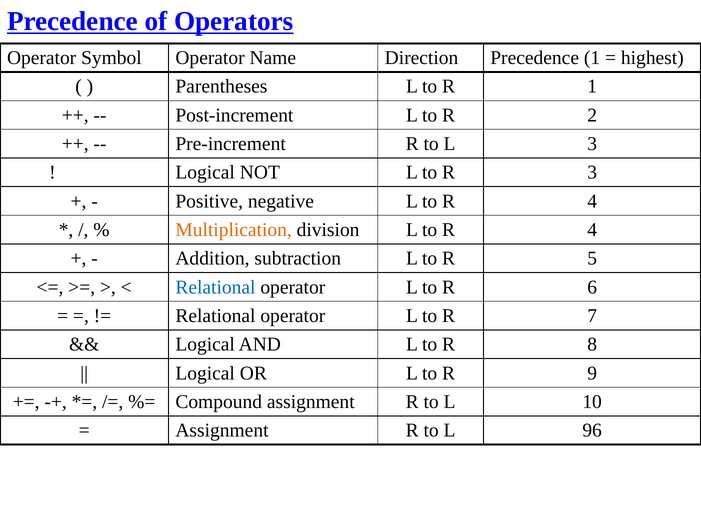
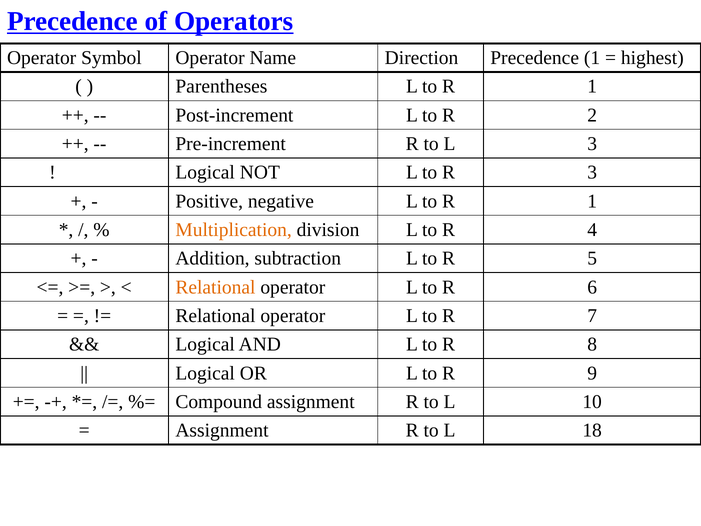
4: 4 -> 1 (592, 201)
Relational colour: blue -> orange (215, 287)
96: 96 -> 18 (592, 430)
